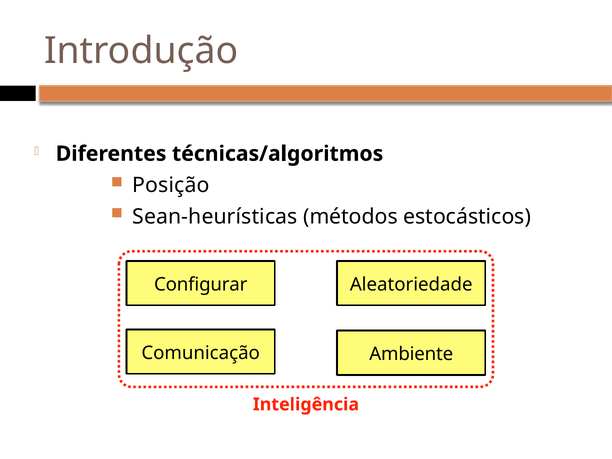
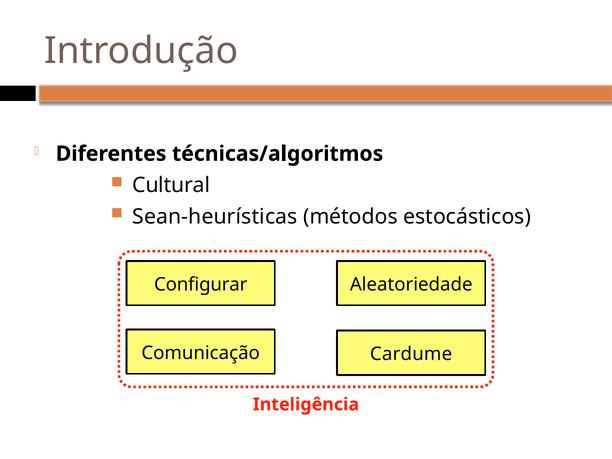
Posição: Posição -> Cultural (171, 185)
Ambiente: Ambiente -> Cardume (411, 354)
